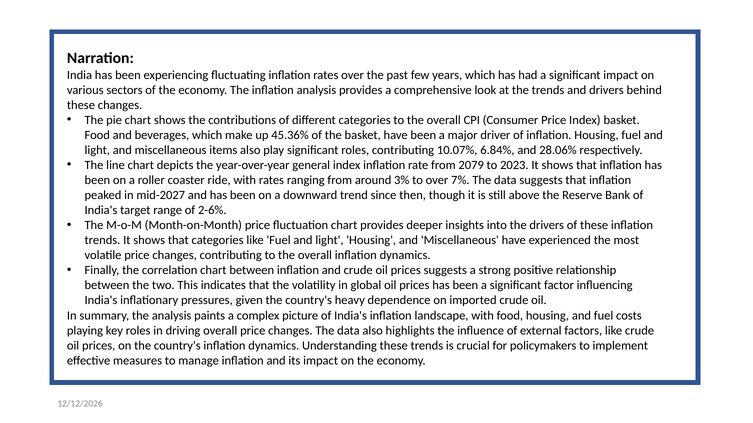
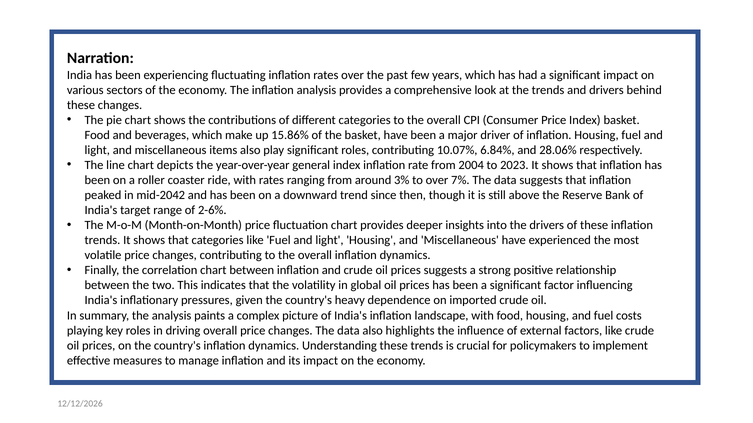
45.36%: 45.36% -> 15.86% (290, 135)
2079: 2079 -> 2004 (471, 165)
mid-2027: mid-2027 -> mid-2042 (161, 195)
